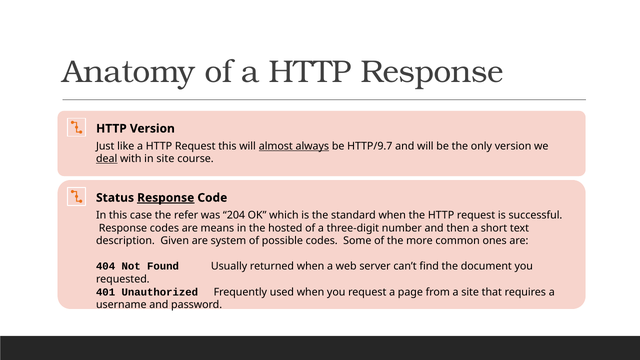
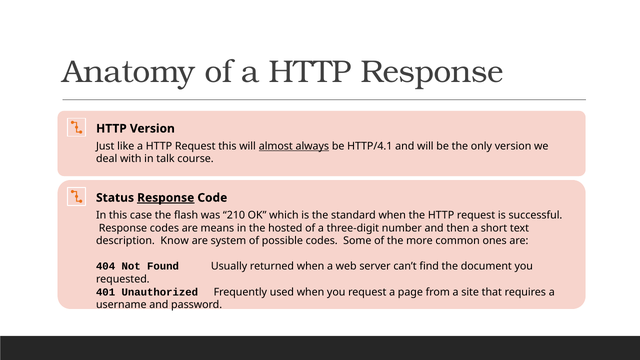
HTTP/9.7: HTTP/9.7 -> HTTP/4.1 (370, 146)
deal underline: present -> none (107, 159)
in site: site -> talk (165, 159)
refer: refer -> flash (186, 215)
204: 204 -> 210 (234, 215)
Given: Given -> Know (175, 241)
